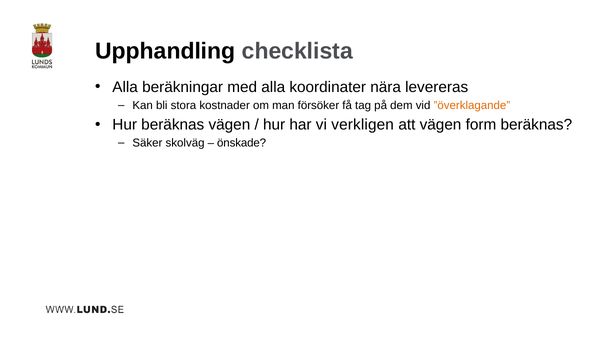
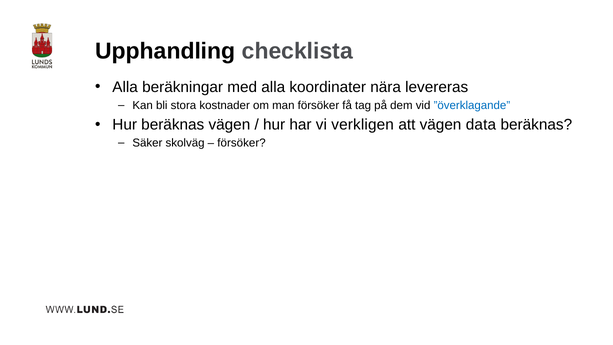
”överklagande colour: orange -> blue (472, 105)
form: form -> data (481, 125)
önskade: önskade -> försöker (242, 143)
